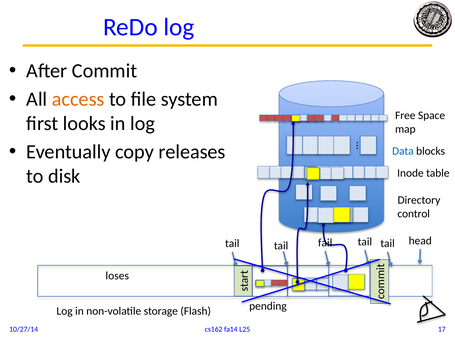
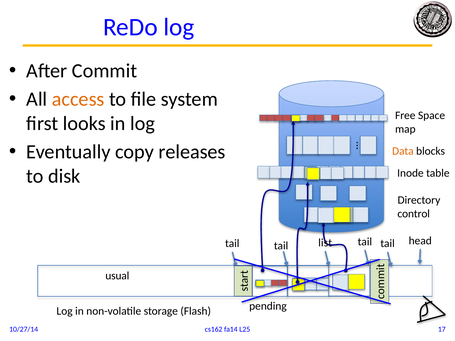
Data colour: blue -> orange (403, 151)
fail: fail -> list (325, 243)
loses: loses -> usual (117, 276)
